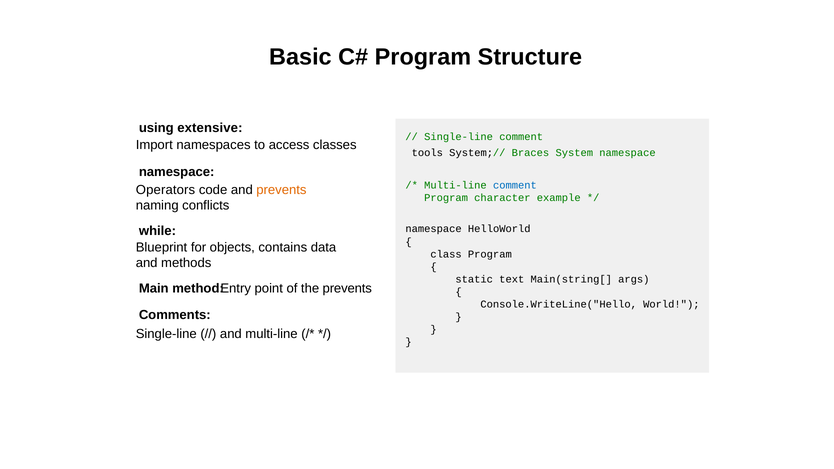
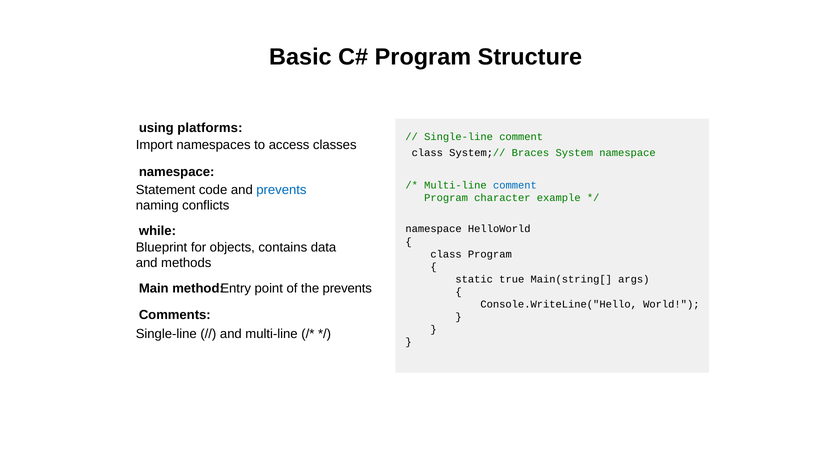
extensive: extensive -> platforms (210, 128)
tools: tools -> class (427, 153)
Operators: Operators -> Statement (166, 190)
prevents colour: orange -> blue (281, 190)
text: text -> true (512, 279)
